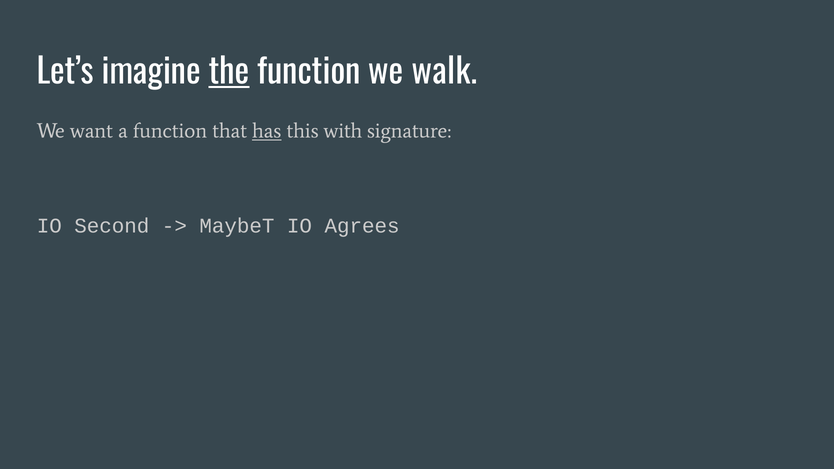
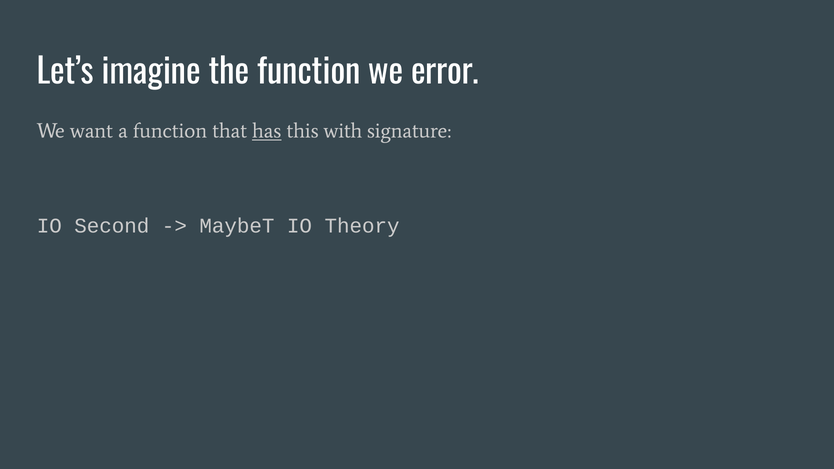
the underline: present -> none (229, 72)
walk: walk -> error (445, 72)
Agrees: Agrees -> Theory (362, 226)
